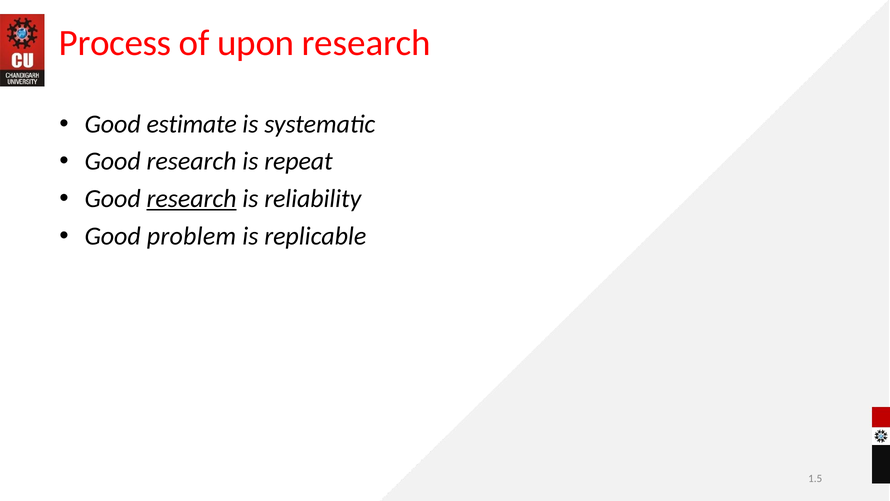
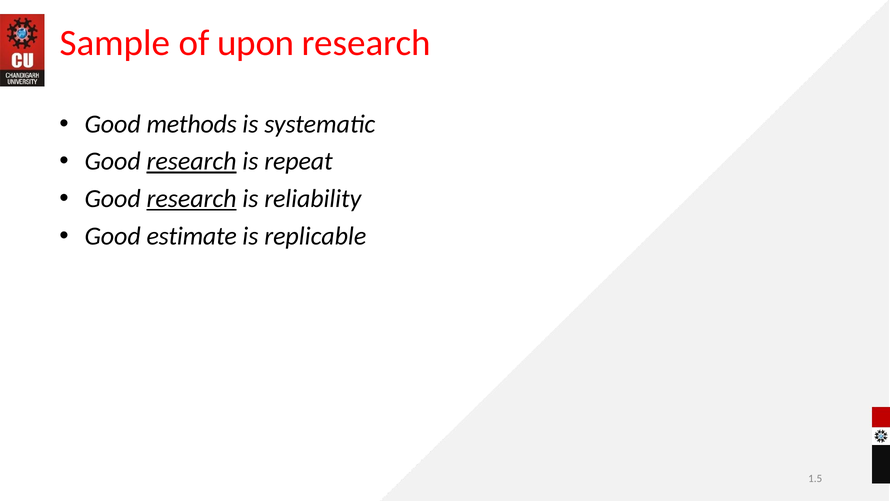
Process: Process -> Sample (115, 43)
estimate: estimate -> methods (192, 124)
research underline: none -> present (192, 161)
problem: problem -> estimate (192, 236)
